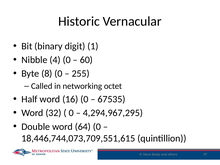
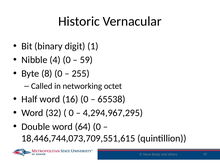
60: 60 -> 59 (86, 60)
67535: 67535 -> 65538 (111, 99)
